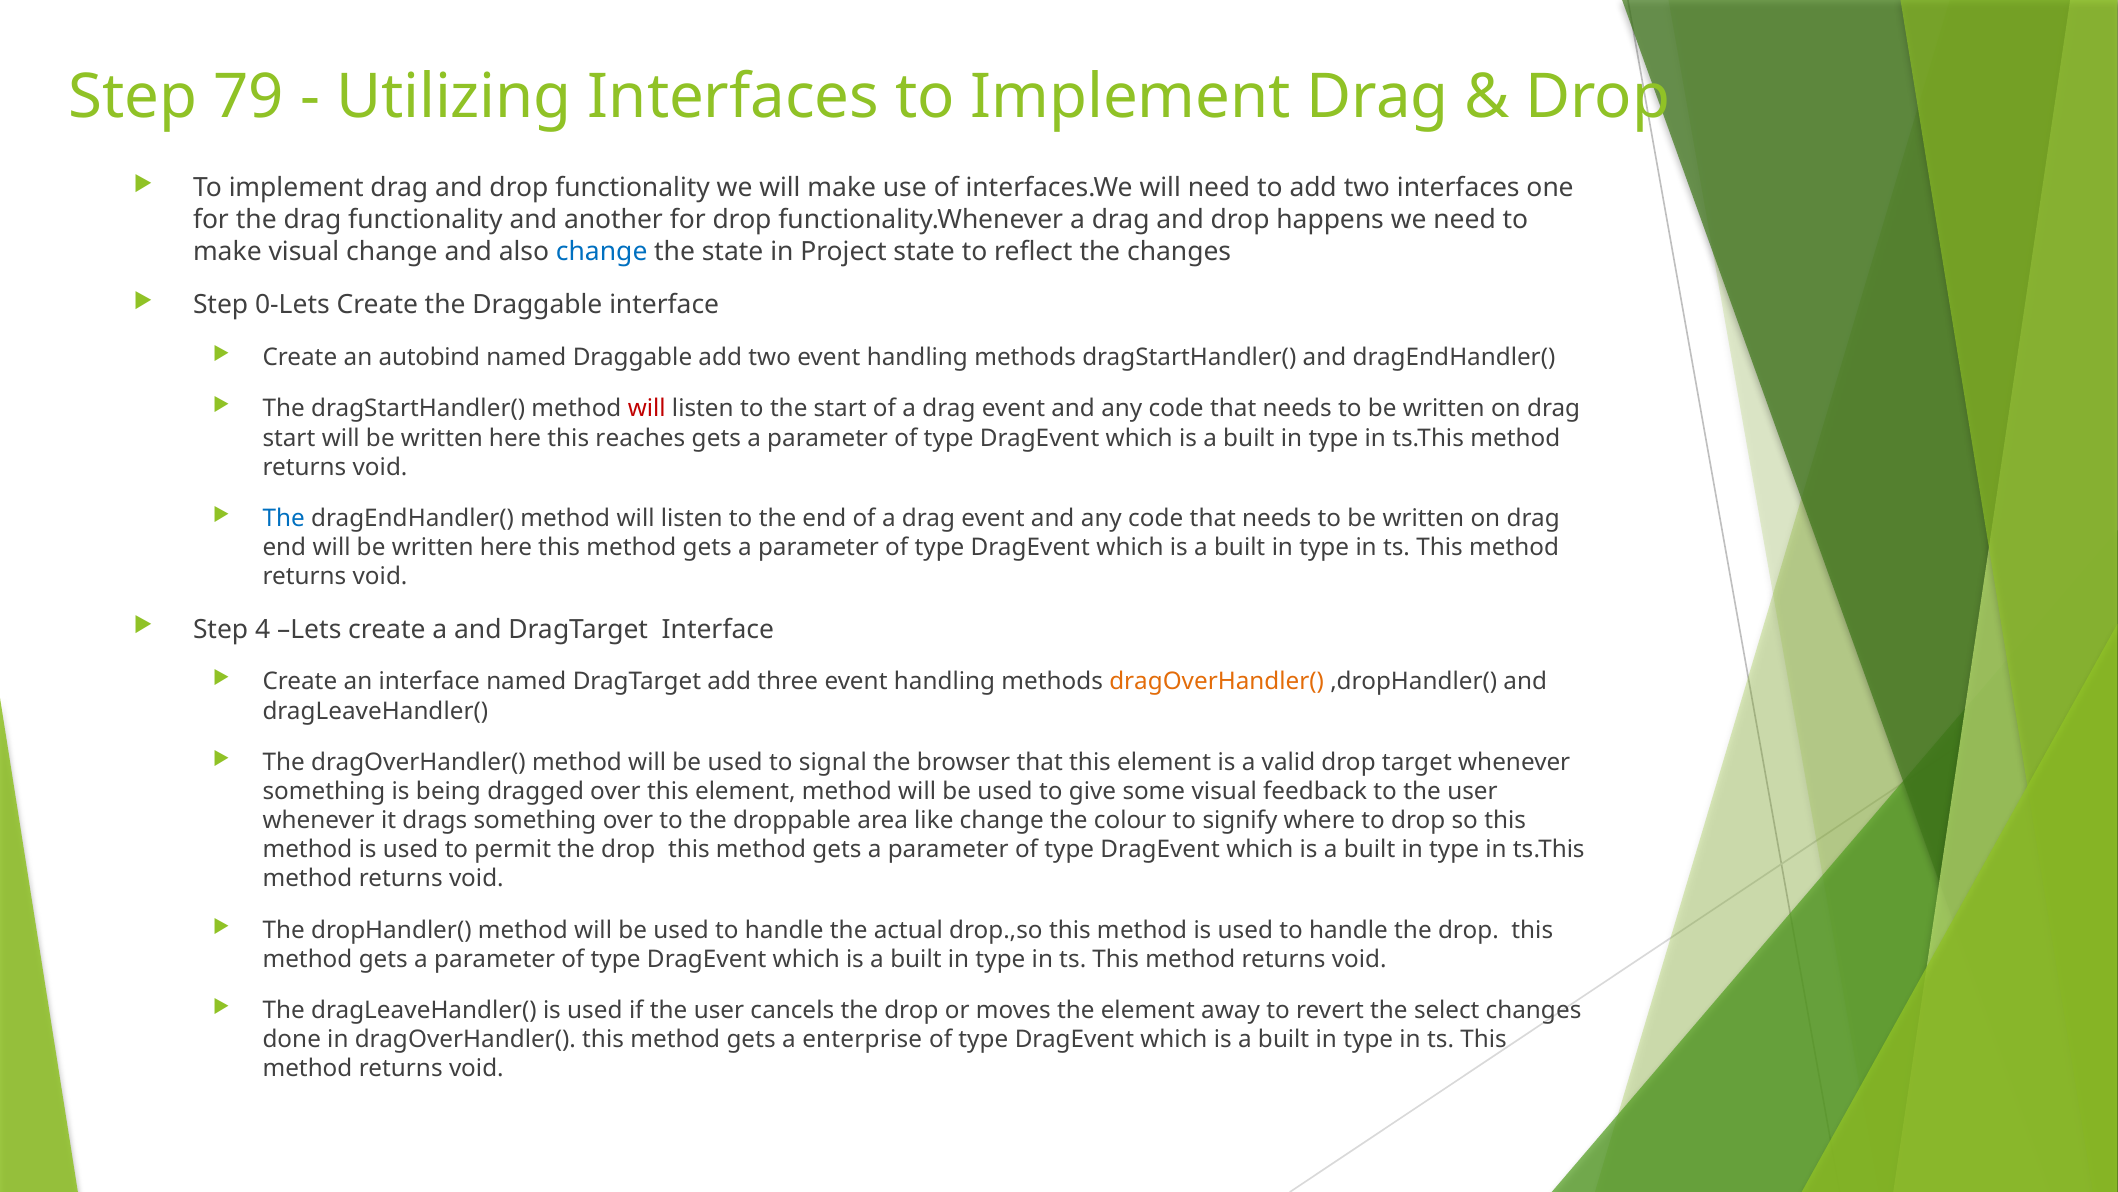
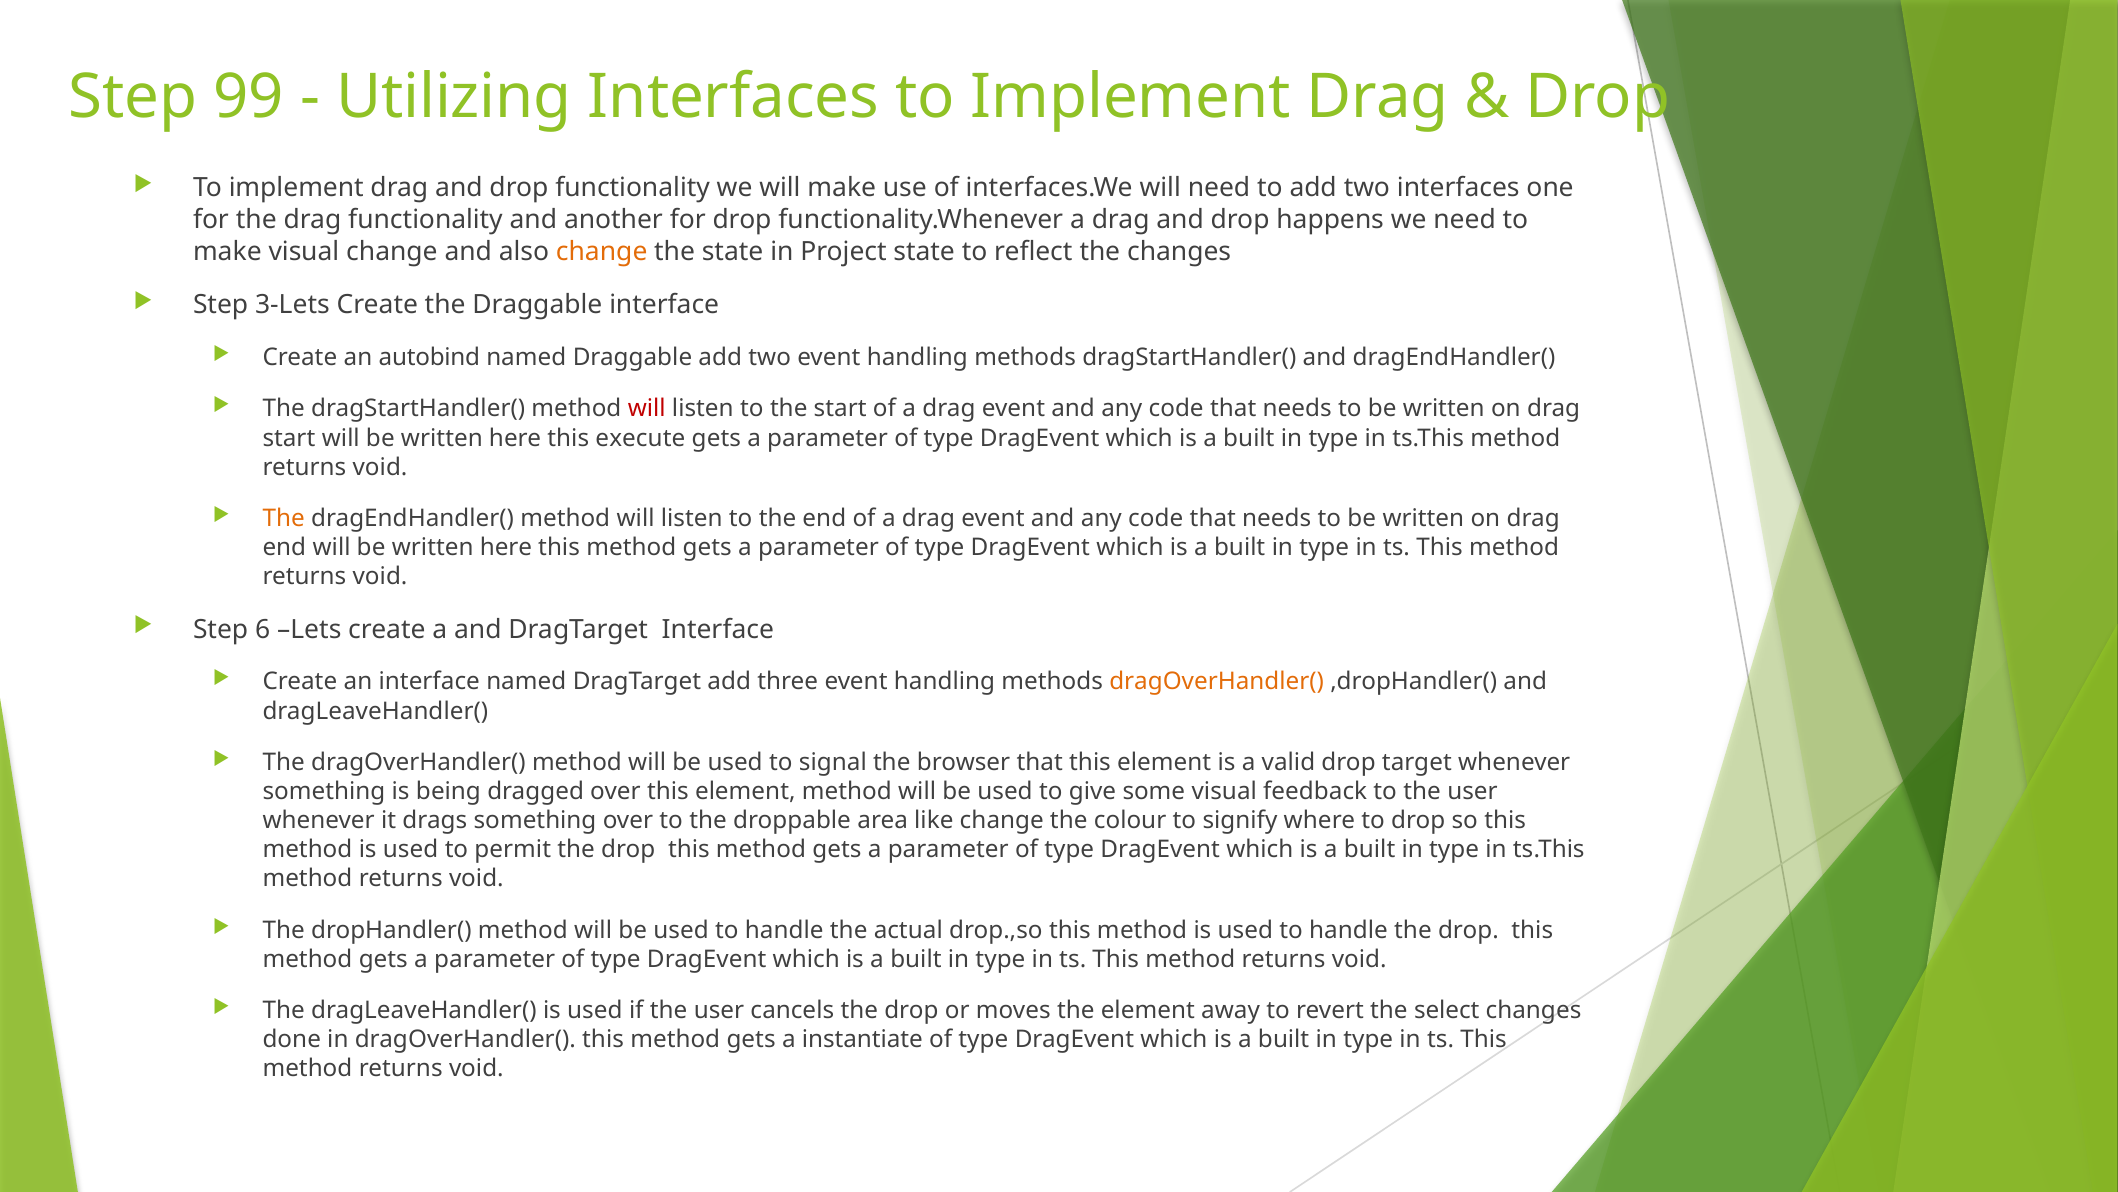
79: 79 -> 99 (249, 97)
change colour: blue -> orange (602, 251)
0-Lets: 0-Lets -> 3-Lets (292, 305)
reaches: reaches -> execute (640, 438)
The colour: blue -> orange (284, 518)
4: 4 -> 6 (263, 629)
enterprise: enterprise -> instantiate (862, 1039)
